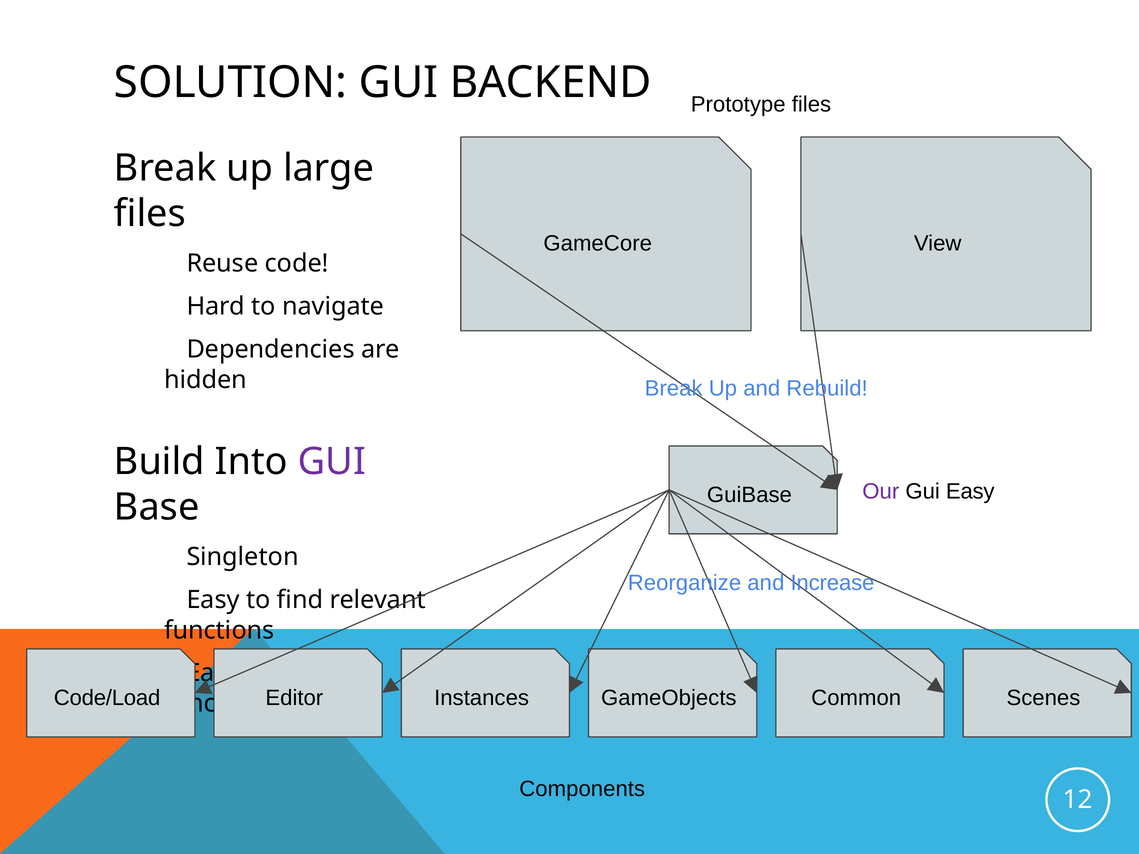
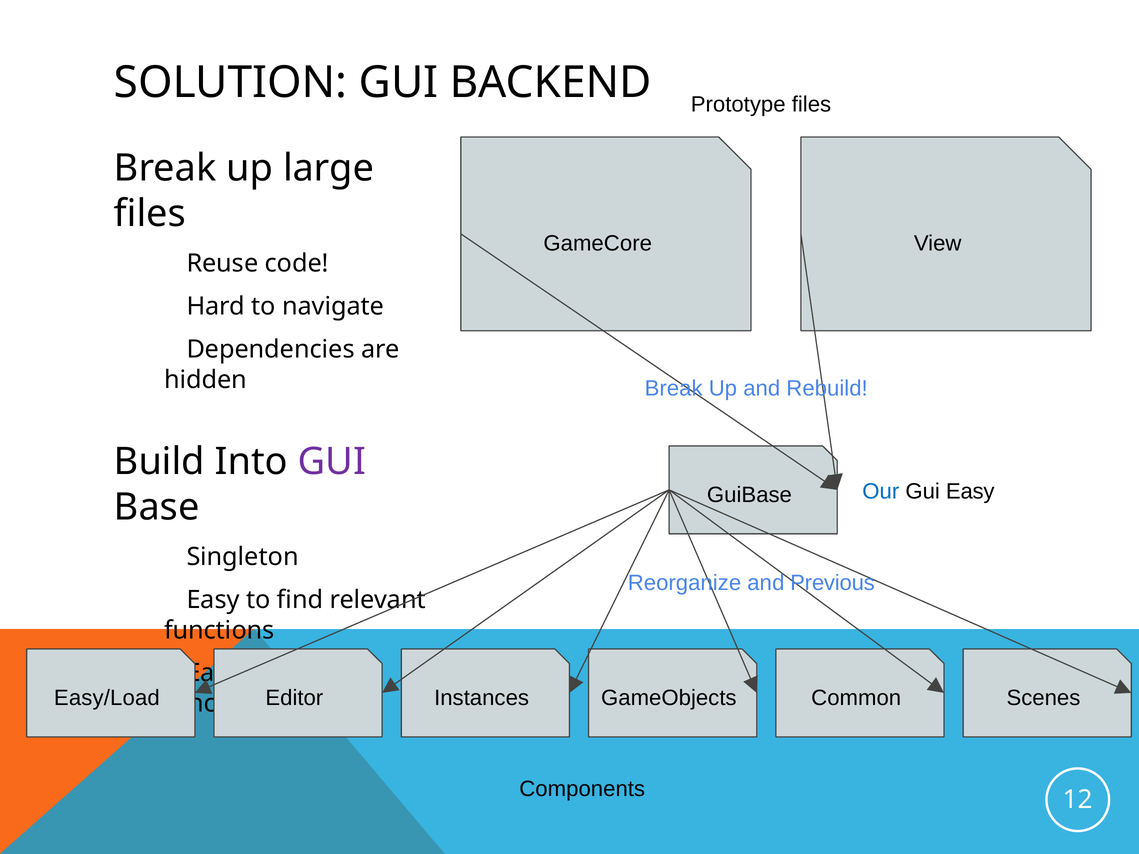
Our colour: purple -> blue (881, 492)
Increase: Increase -> Previous (833, 583)
Code/Load: Code/Load -> Easy/Load (107, 698)
